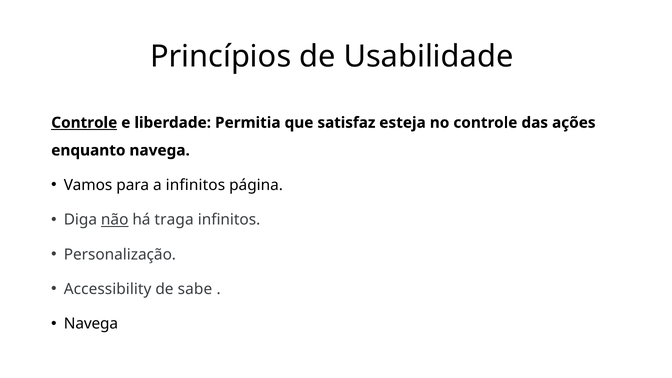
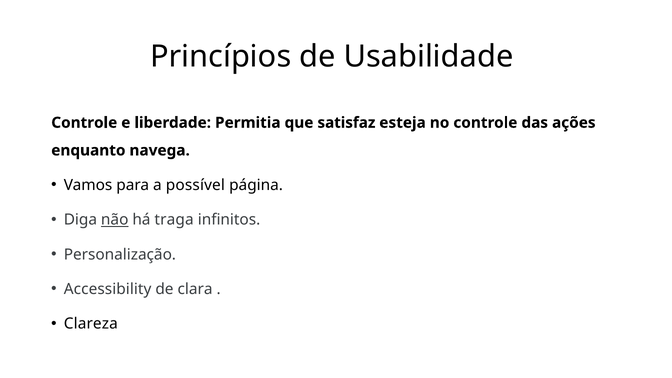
Controle underline: present -> none (84, 123)
a infinitos: infinitos -> possível (195, 185)
sabe: sabe -> clara (195, 289)
Navega: Navega -> Clareza (91, 324)
